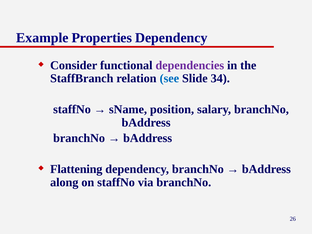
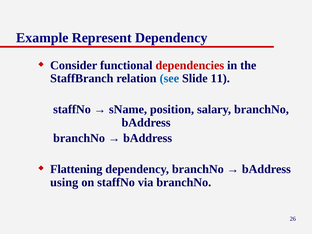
Properties: Properties -> Represent (102, 38)
dependencies colour: purple -> red (190, 65)
34: 34 -> 11 (220, 78)
along: along -> using (64, 182)
